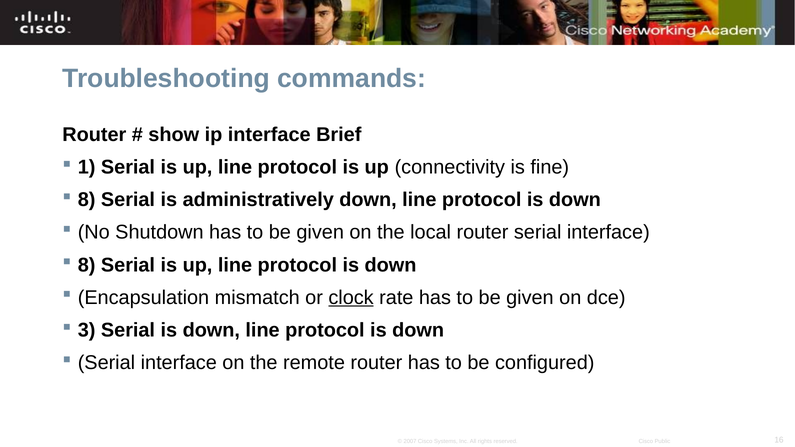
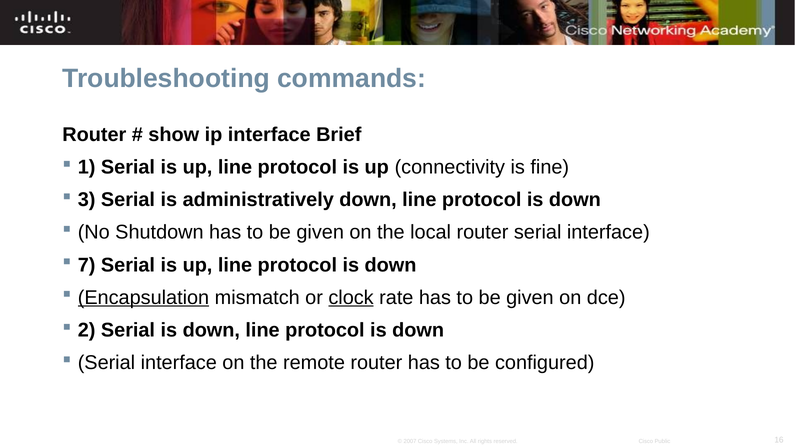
8: 8 -> 3 (87, 200)
8: 8 -> 7 (87, 265)
Encapsulation underline: none -> present (143, 298)
3: 3 -> 2 (87, 330)
